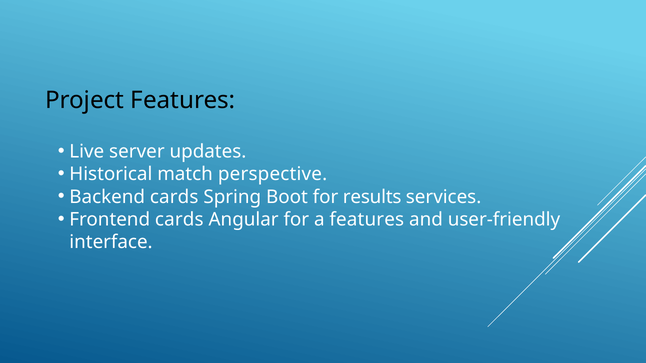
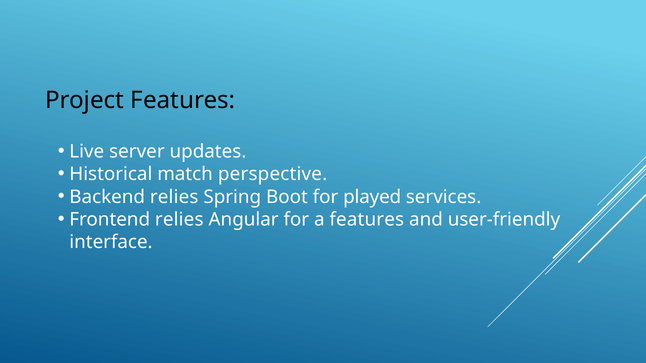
Backend cards: cards -> relies (174, 197)
results: results -> played (372, 197)
Frontend cards: cards -> relies (179, 220)
